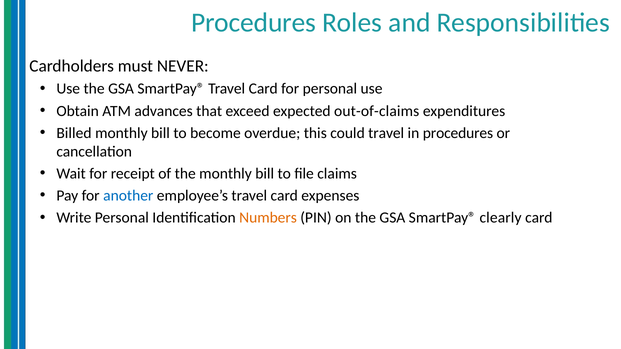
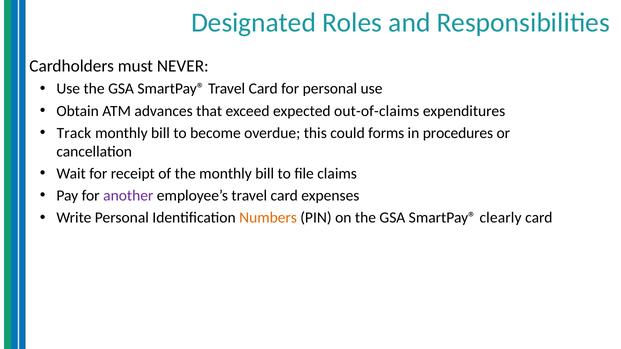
Procedures: Procedures -> Designated (254, 23)
Billed: Billed -> Track (74, 133)
could travel: travel -> forms (386, 133)
another colour: blue -> purple (128, 196)
